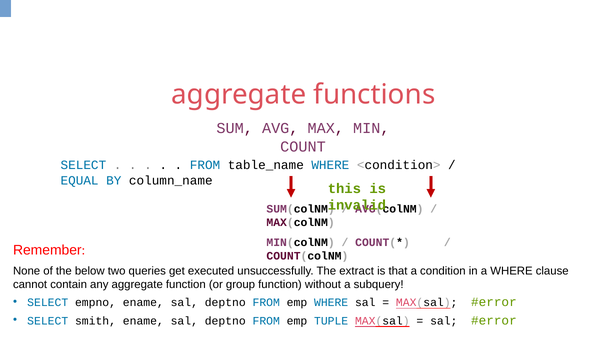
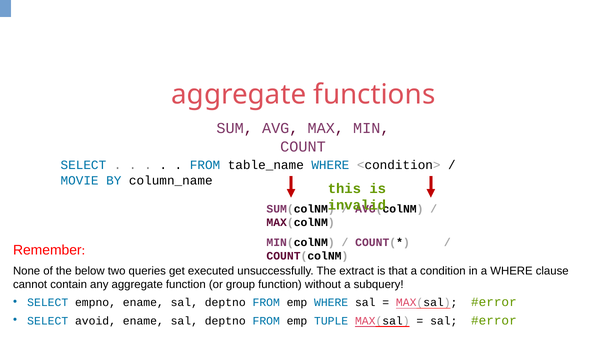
EQUAL: EQUAL -> MOVIE (80, 181)
smith: smith -> avoid (96, 321)
